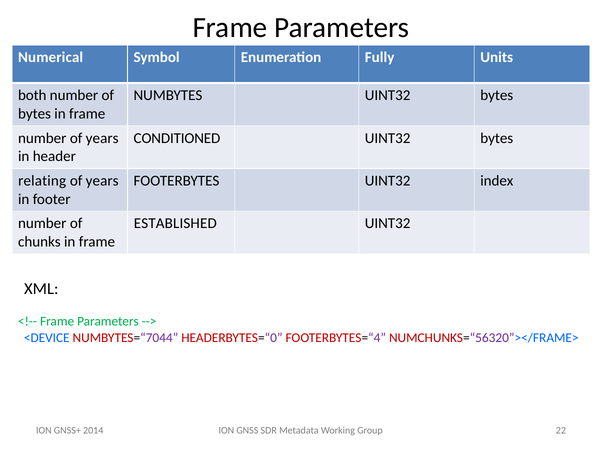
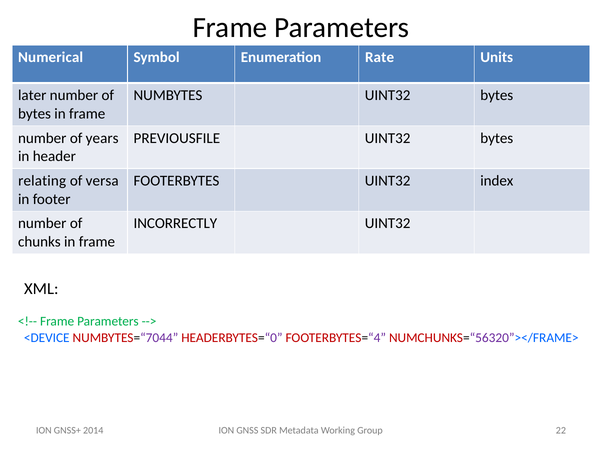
Fully: Fully -> Rate (380, 58)
both: both -> later (32, 95)
CONDITIONED: CONDITIONED -> PREVIOUSFILE (177, 138)
years: years -> versa (102, 181)
ESTABLISHED: ESTABLISHED -> INCORRECTLY (175, 224)
